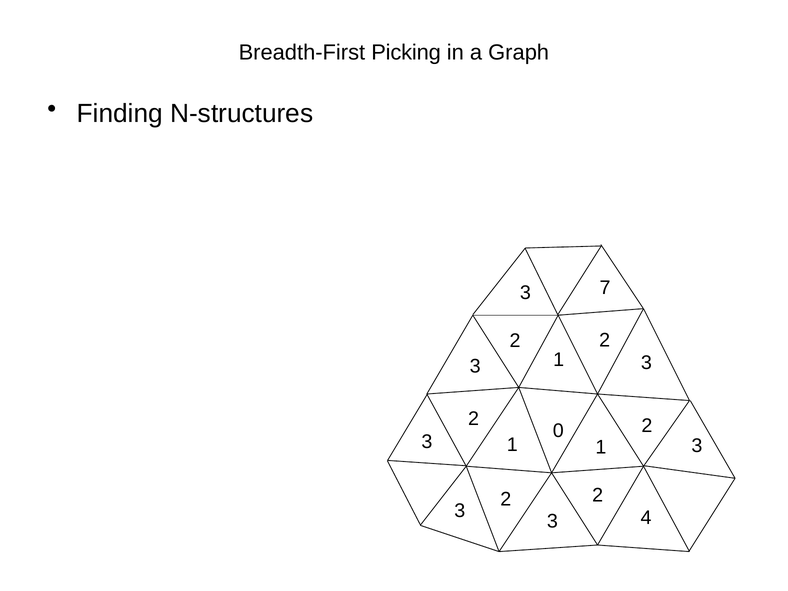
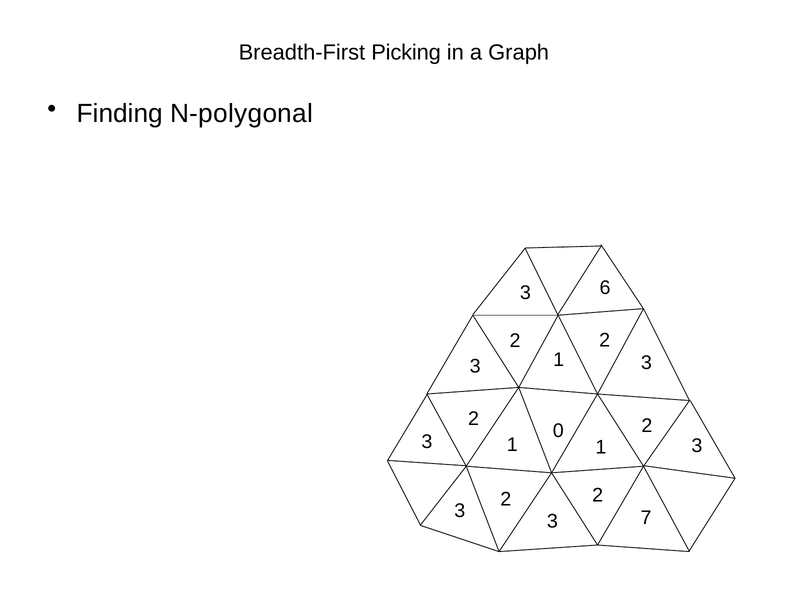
N-structures: N-structures -> N-polygonal (242, 113)
7: 7 -> 6 (605, 288)
4: 4 -> 7 (646, 518)
